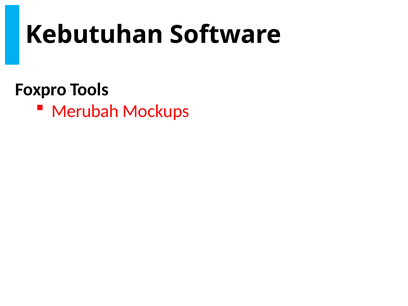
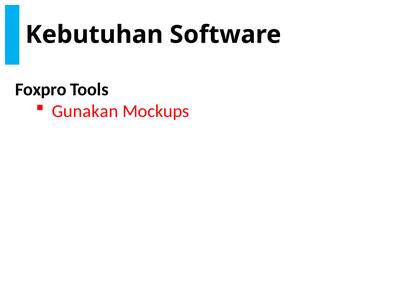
Merubah: Merubah -> Gunakan (85, 111)
